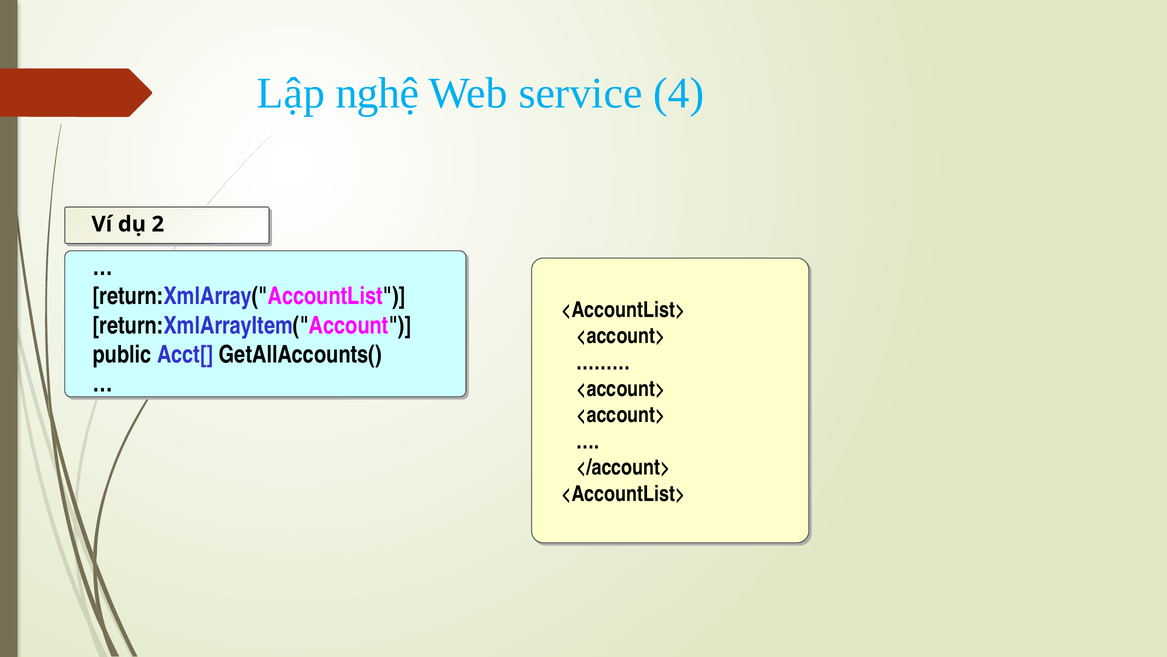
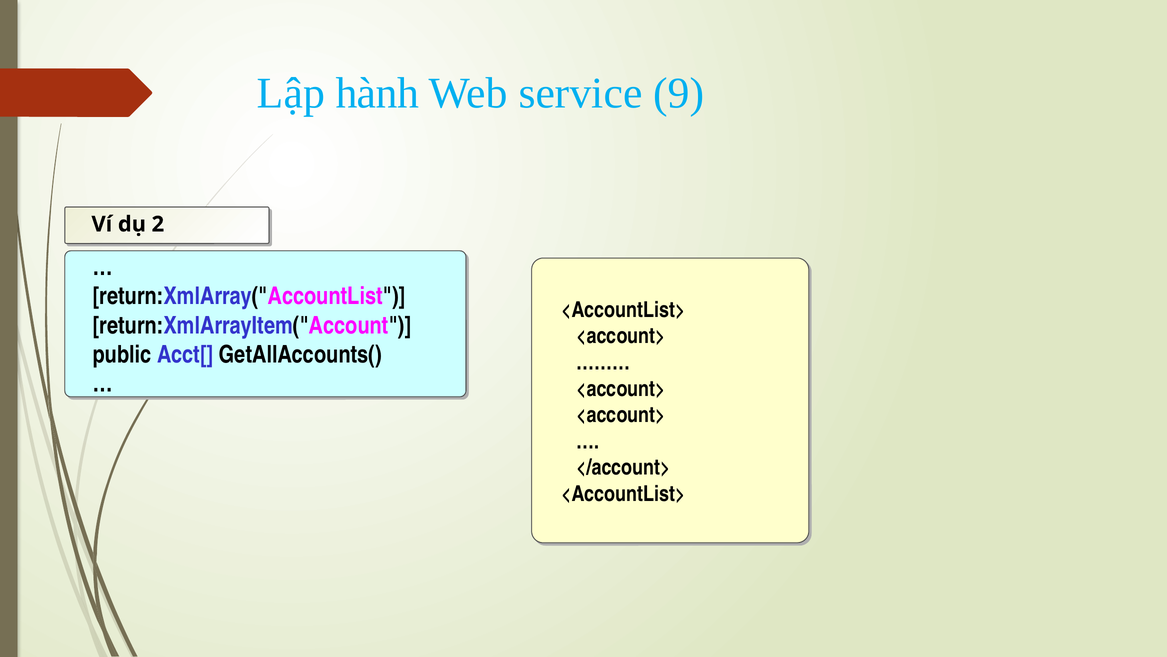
nghệ: nghệ -> hành (377, 93)
4: 4 -> 9 (679, 93)
